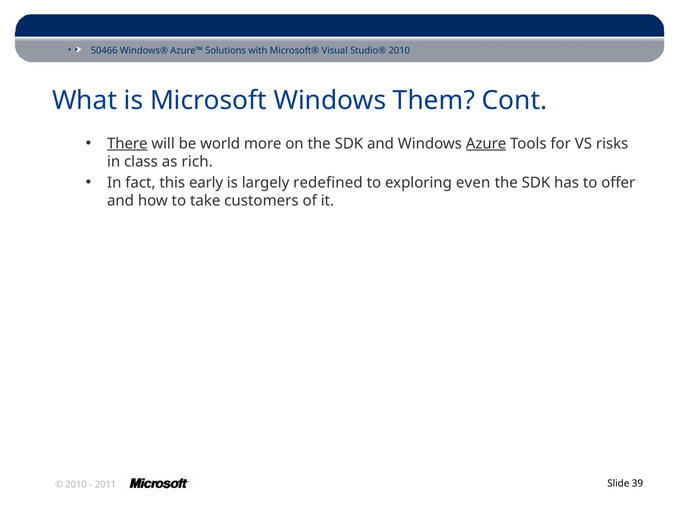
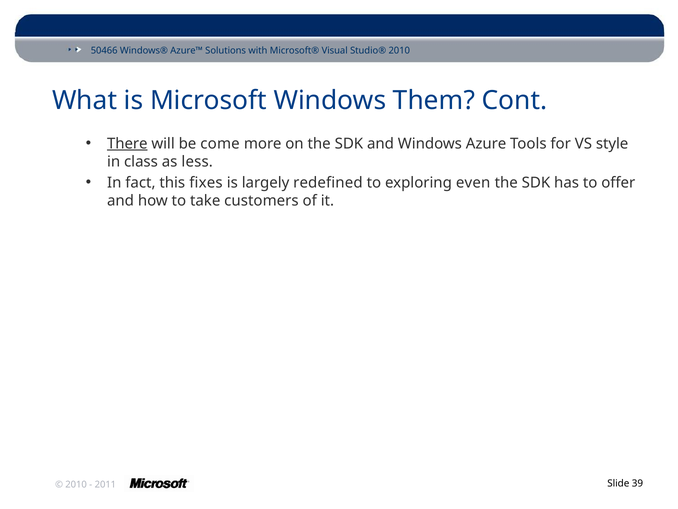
world: world -> come (220, 143)
Azure underline: present -> none (486, 143)
risks: risks -> style (612, 143)
rich: rich -> less (197, 161)
early: early -> fixes (206, 183)
